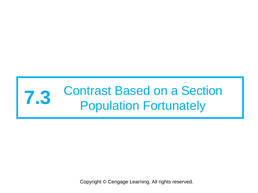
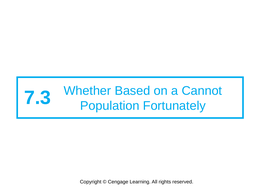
Contrast: Contrast -> Whether (87, 91)
Section: Section -> Cannot (202, 91)
